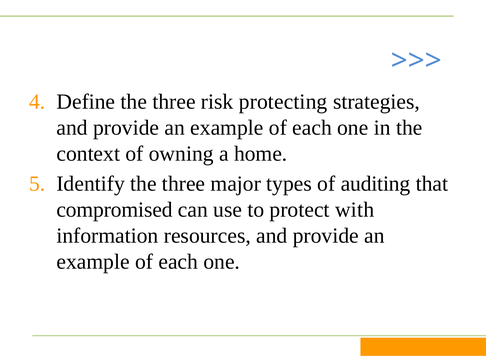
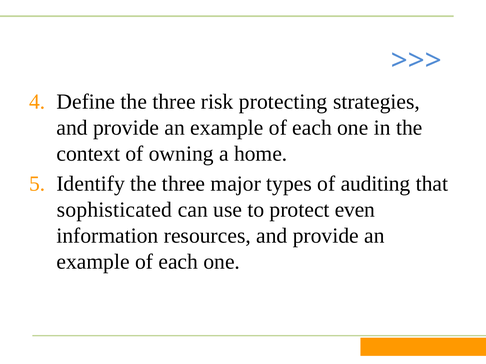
compromised: compromised -> sophisticated (114, 210)
with: with -> even (355, 210)
